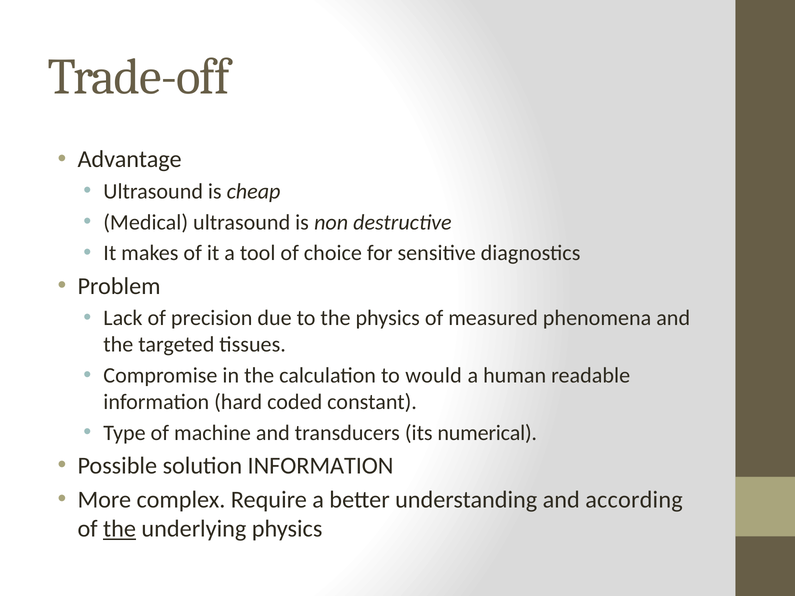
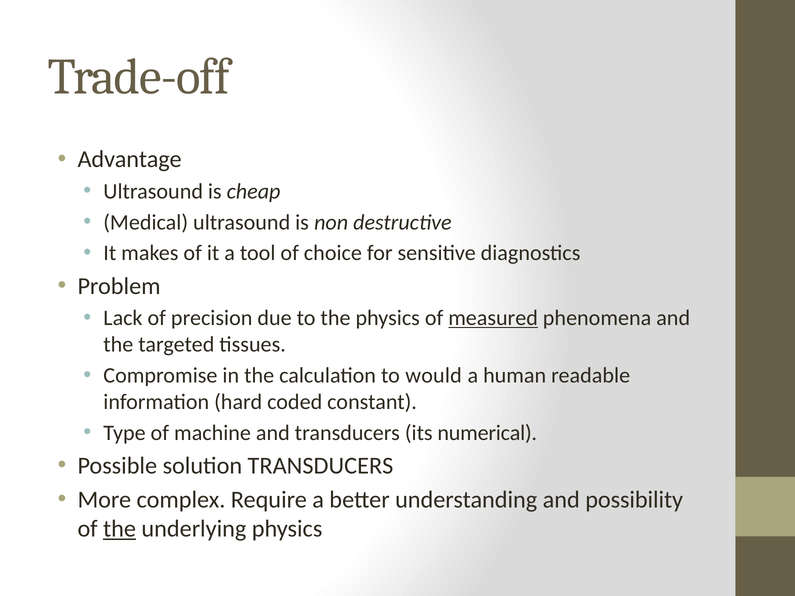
measured underline: none -> present (493, 318)
solution INFORMATION: INFORMATION -> TRANSDUCERS (321, 466)
according: according -> possibility (634, 500)
